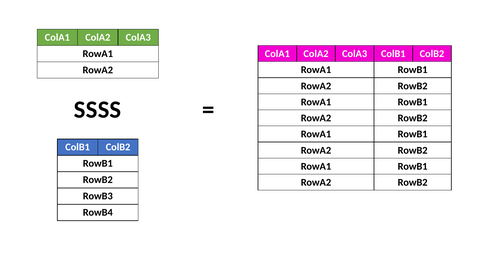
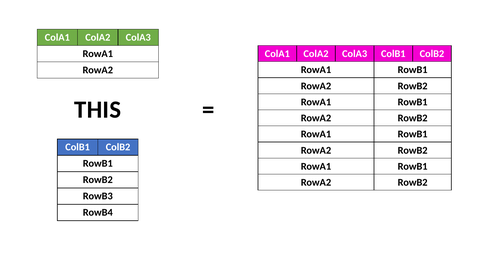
SSSS: SSSS -> THIS (98, 110)
